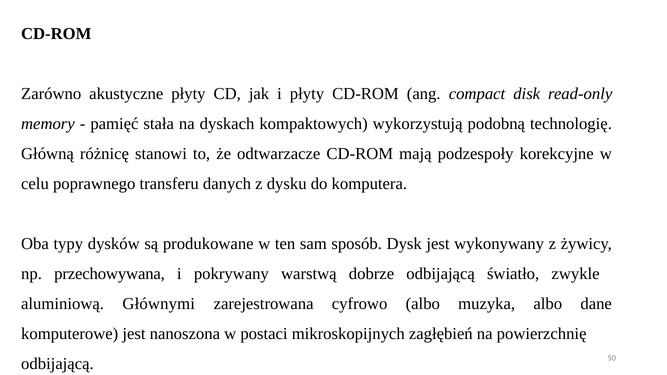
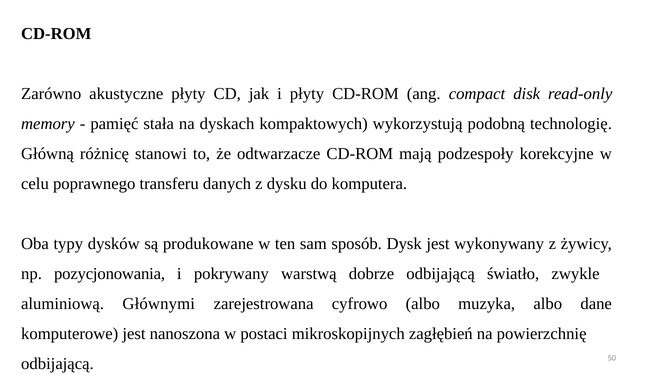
przechowywana: przechowywana -> pozycjonowania (110, 274)
